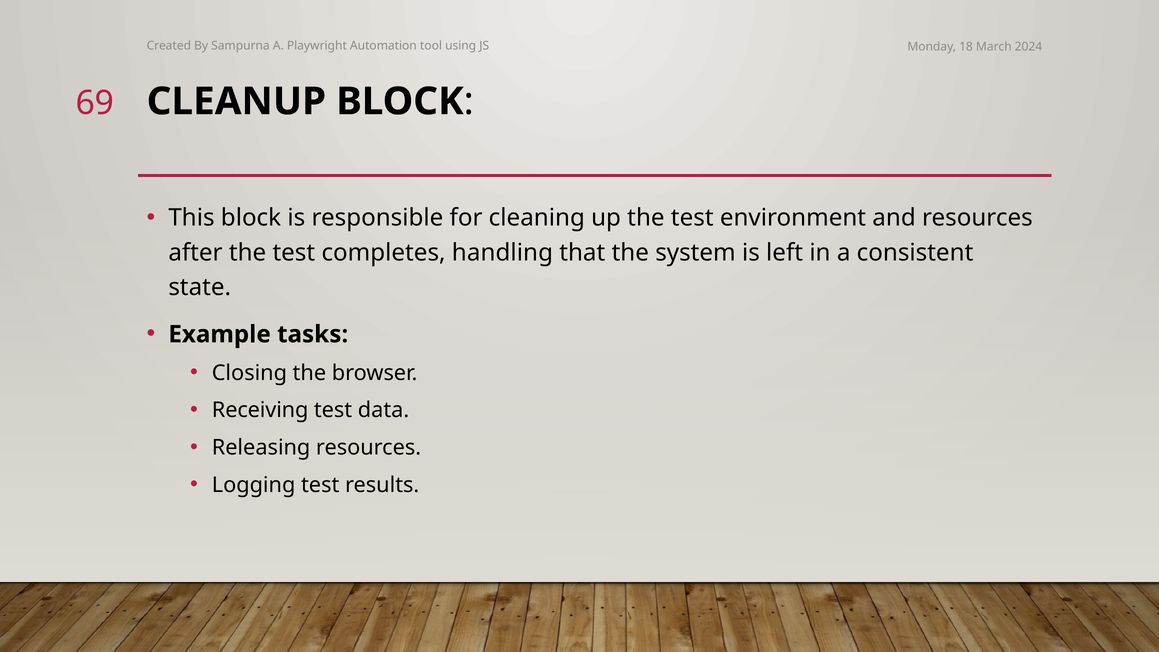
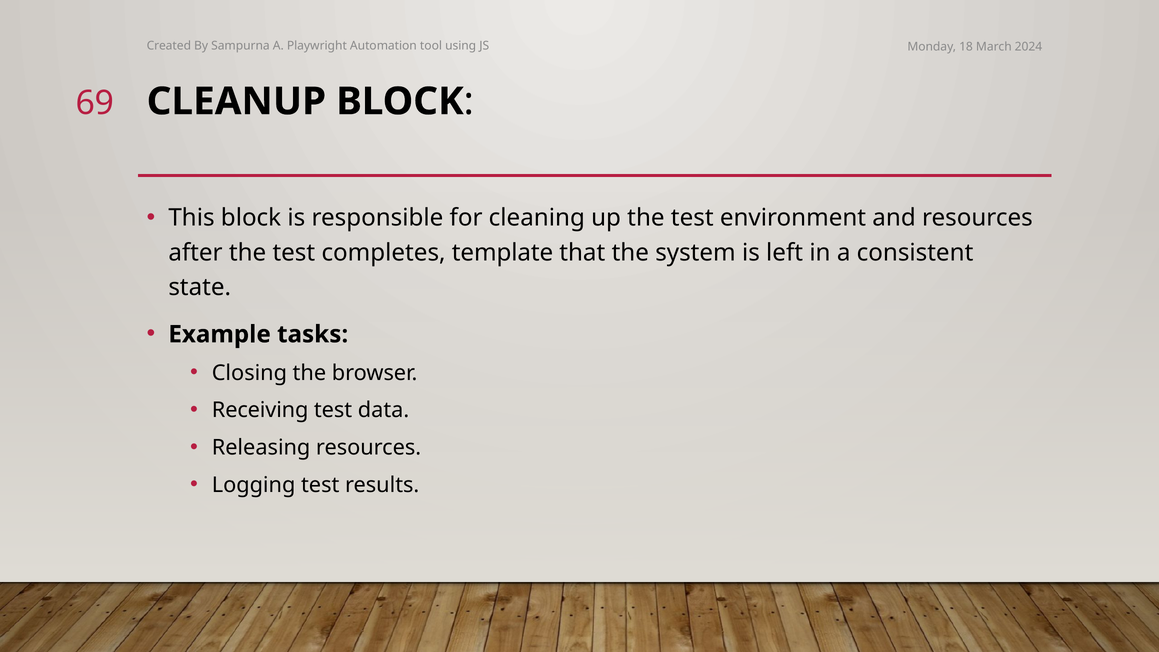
handling: handling -> template (503, 253)
